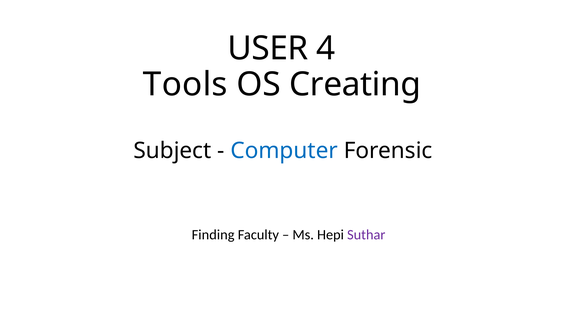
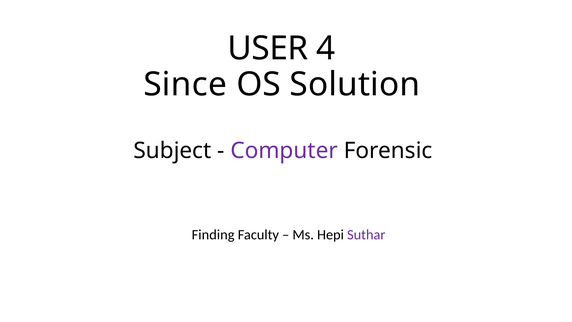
Tools: Tools -> Since (185, 84)
Creating: Creating -> Solution (355, 84)
Computer colour: blue -> purple (284, 151)
